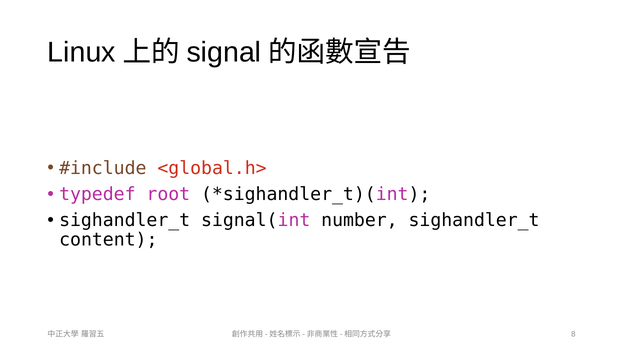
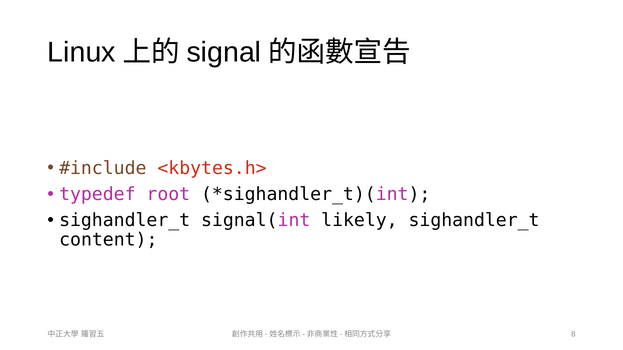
<global.h>: <global.h> -> <kbytes.h> (212, 168)
number: number -> likely (359, 221)
